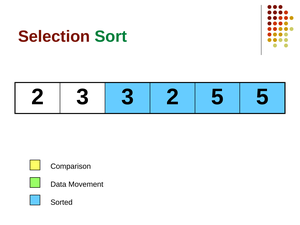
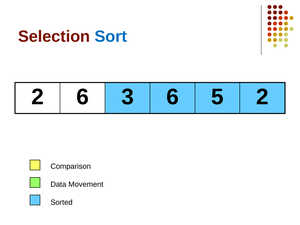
Sort colour: green -> blue (111, 36)
2 3: 3 -> 6 (83, 97)
3 2: 2 -> 6 (173, 97)
5 5: 5 -> 2 (262, 97)
